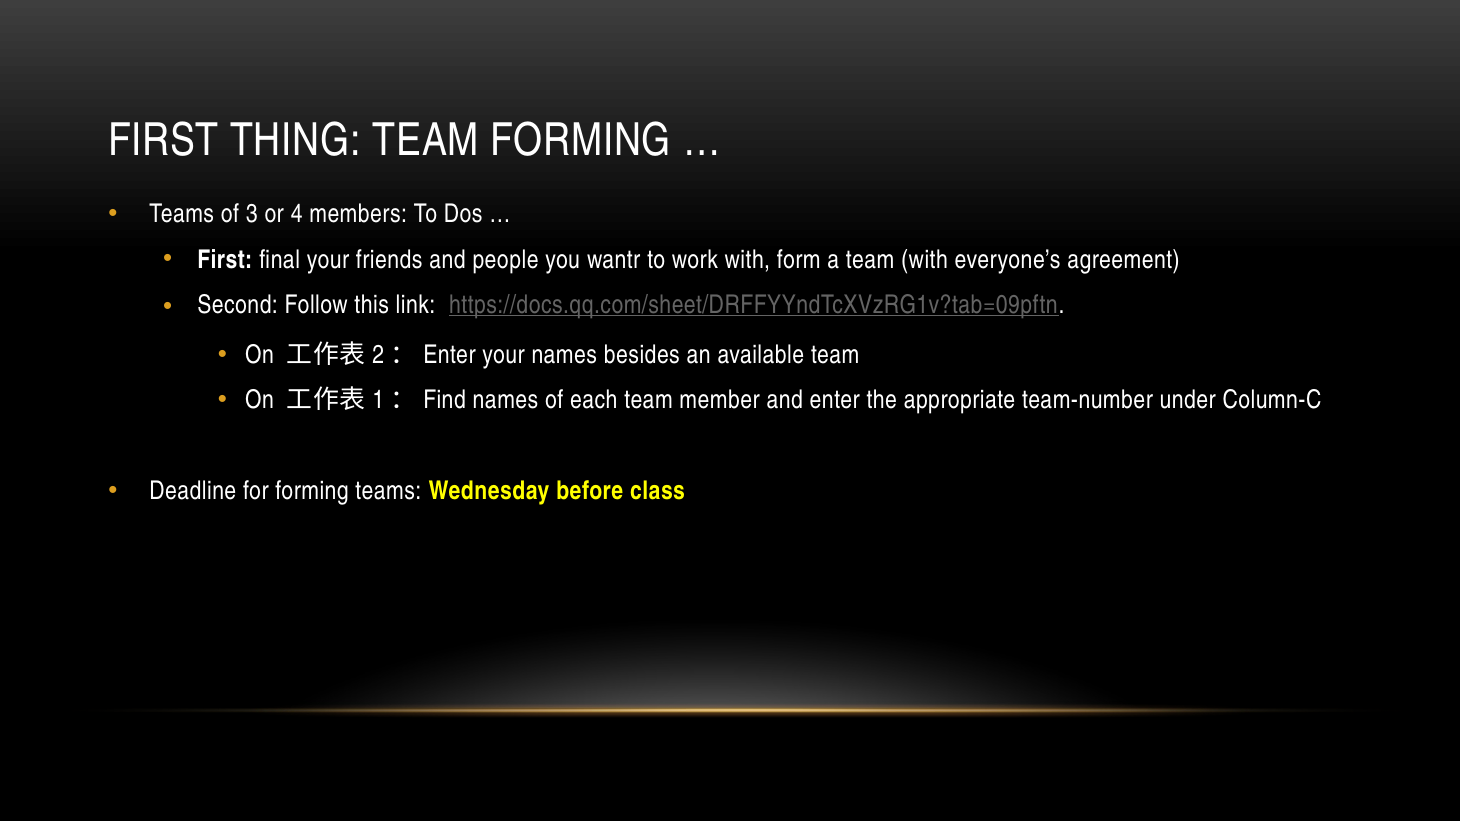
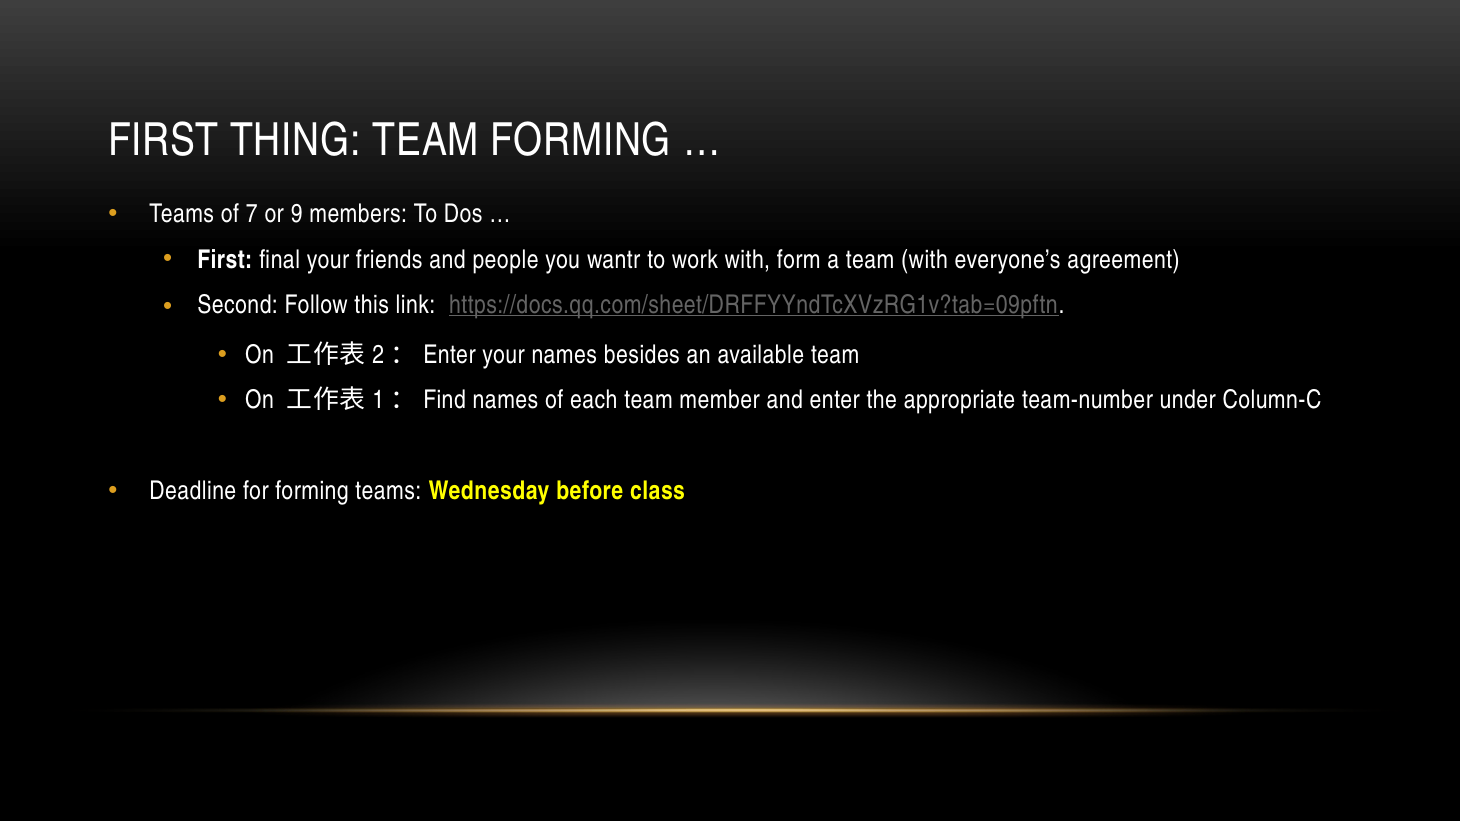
3: 3 -> 7 (252, 214)
4: 4 -> 9 (297, 214)
